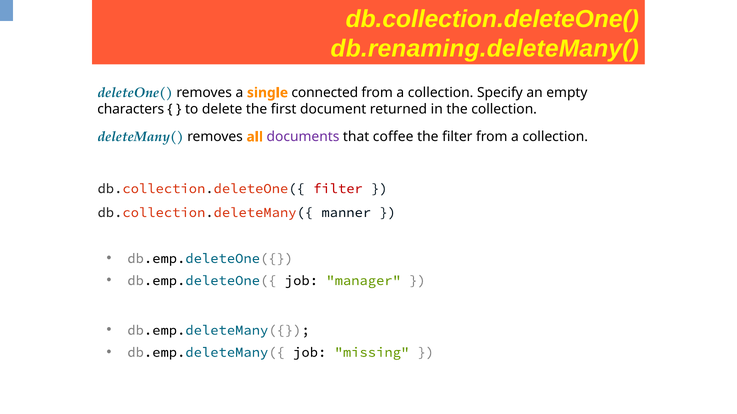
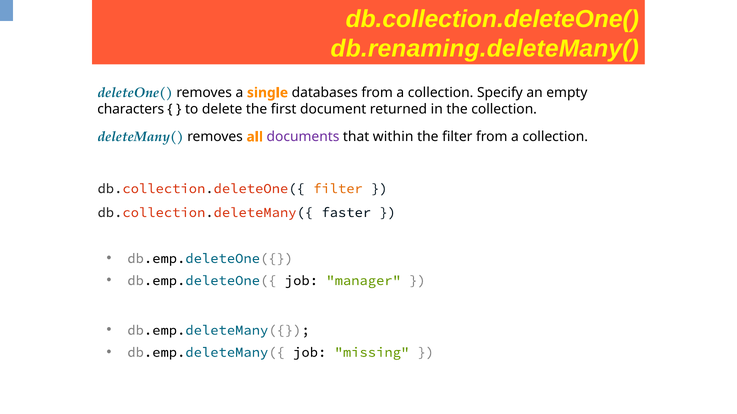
connected: connected -> databases (325, 93)
coffee: coffee -> within (393, 137)
filter colour: red -> orange (338, 189)
manner: manner -> faster (346, 213)
